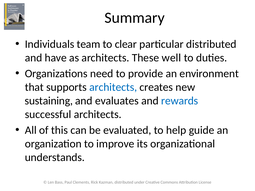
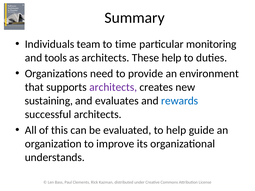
clear: clear -> time (126, 44)
particular distributed: distributed -> monitoring (211, 44)
have: have -> tools (56, 58)
These well: well -> help (172, 58)
architects colour: blue -> purple (113, 87)
